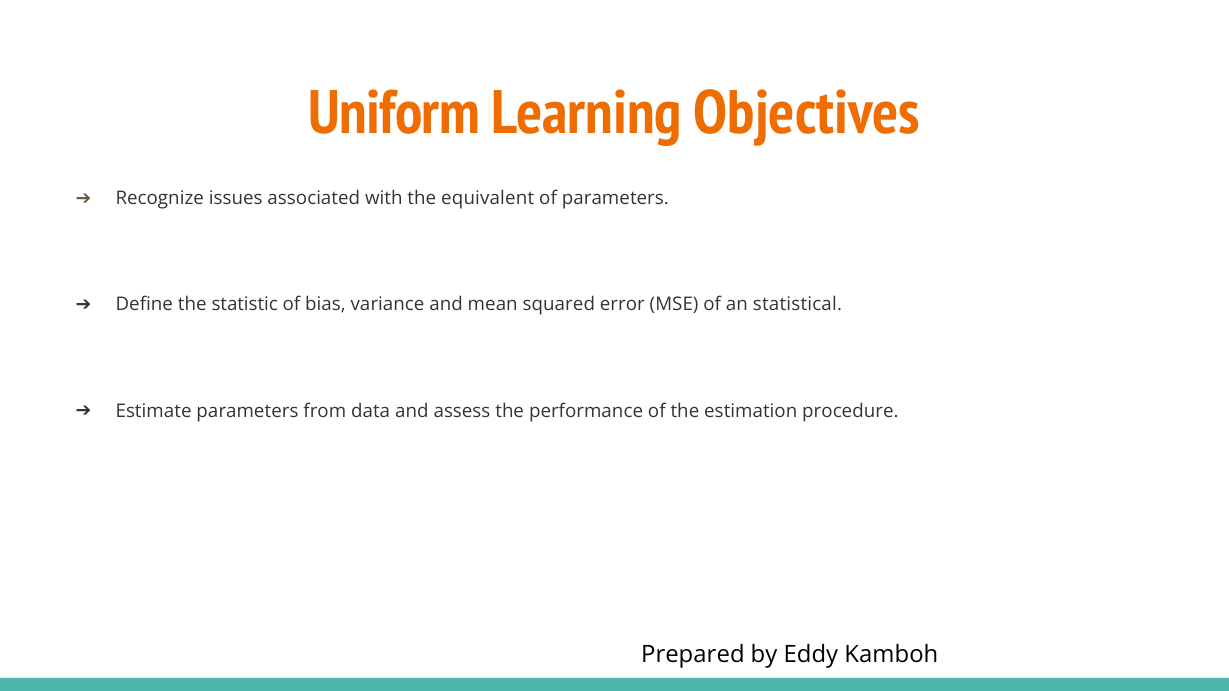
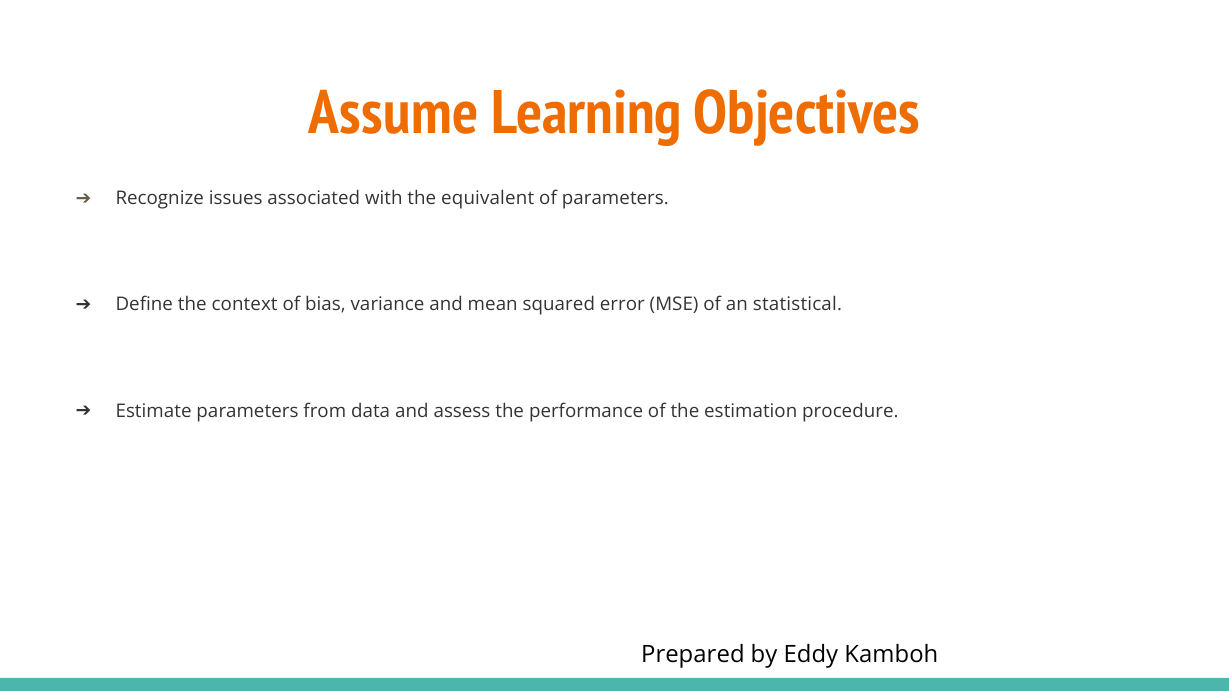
Uniform: Uniform -> Assume (393, 113)
statistic: statistic -> context (245, 305)
